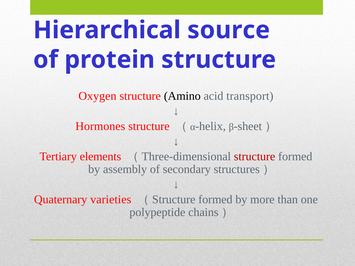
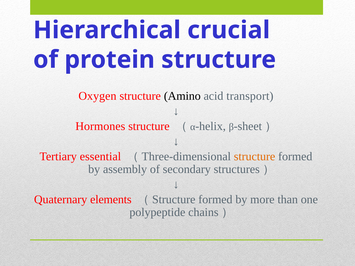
source: source -> crucial (229, 30)
elements: elements -> essential (100, 157)
structure colour: red -> orange (255, 157)
varieties: varieties -> elements (111, 200)
